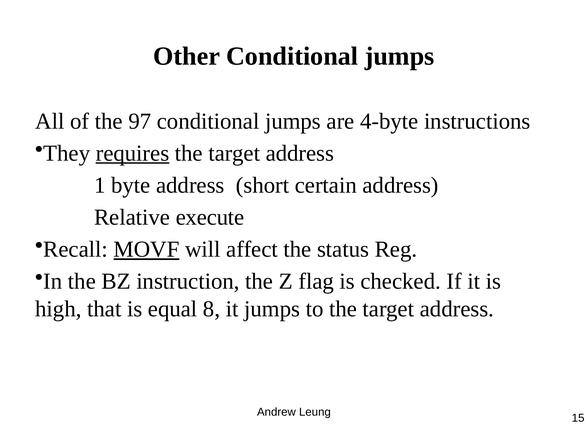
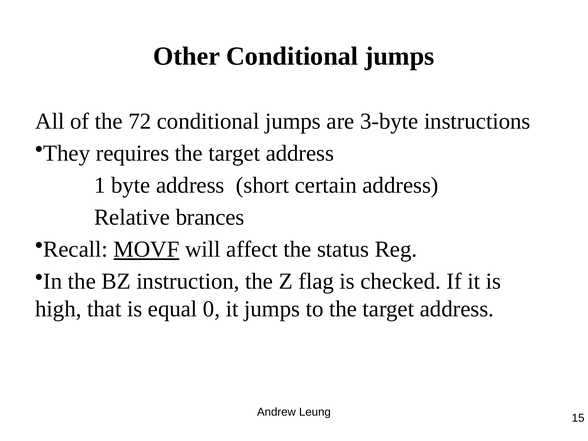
97: 97 -> 72 (140, 121)
4-byte: 4-byte -> 3-byte (389, 121)
requires underline: present -> none (133, 153)
execute: execute -> brances (210, 217)
8: 8 -> 0 (212, 309)
